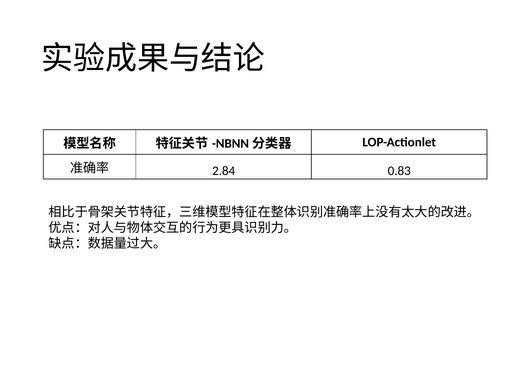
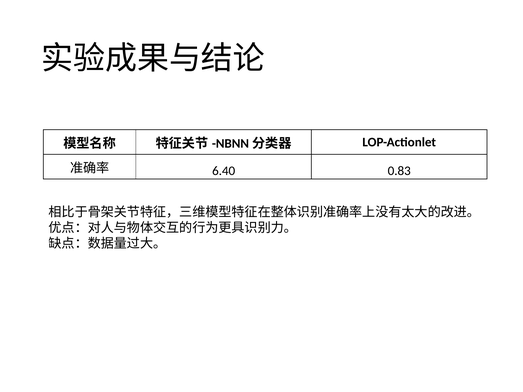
2.84: 2.84 -> 6.40 (224, 171)
